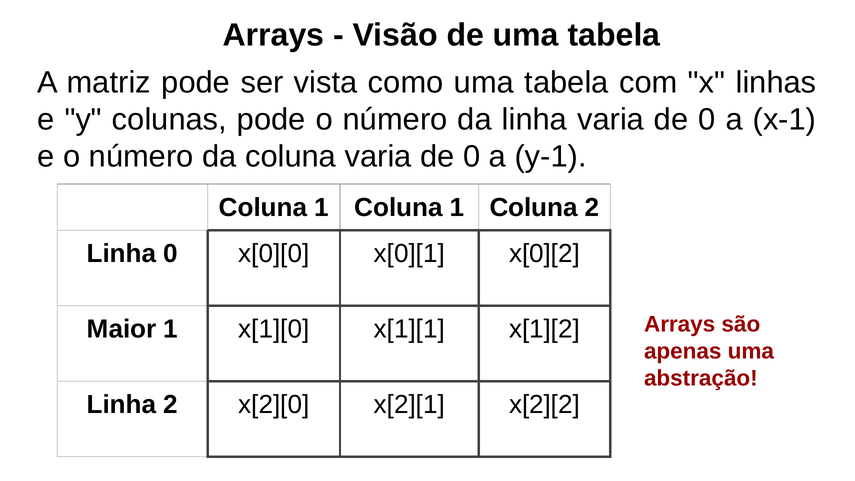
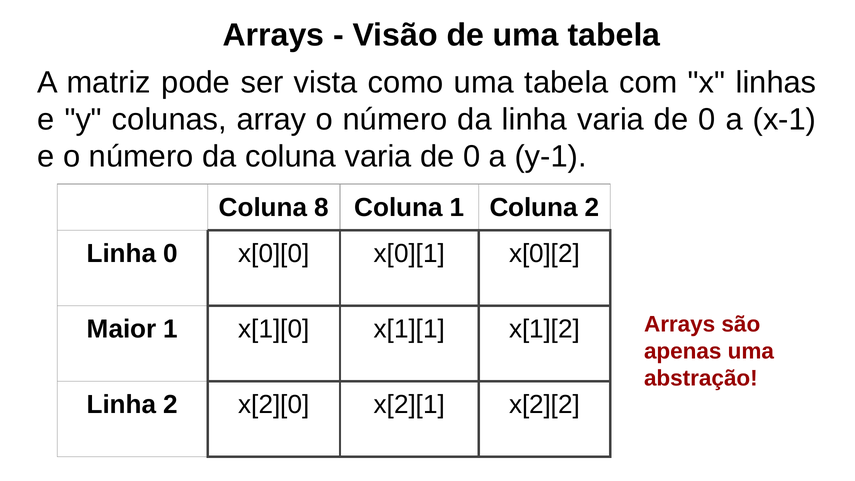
colunas pode: pode -> array (271, 120)
1: 1 -> 8 (322, 207)
